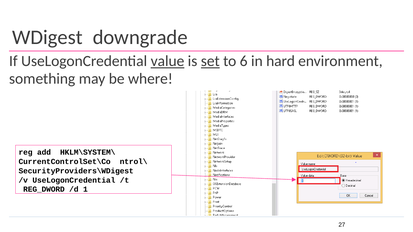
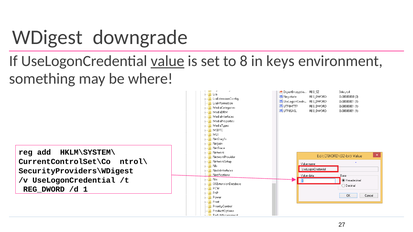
set underline: present -> none (210, 61)
6: 6 -> 8 (244, 61)
hard: hard -> keys (280, 61)
